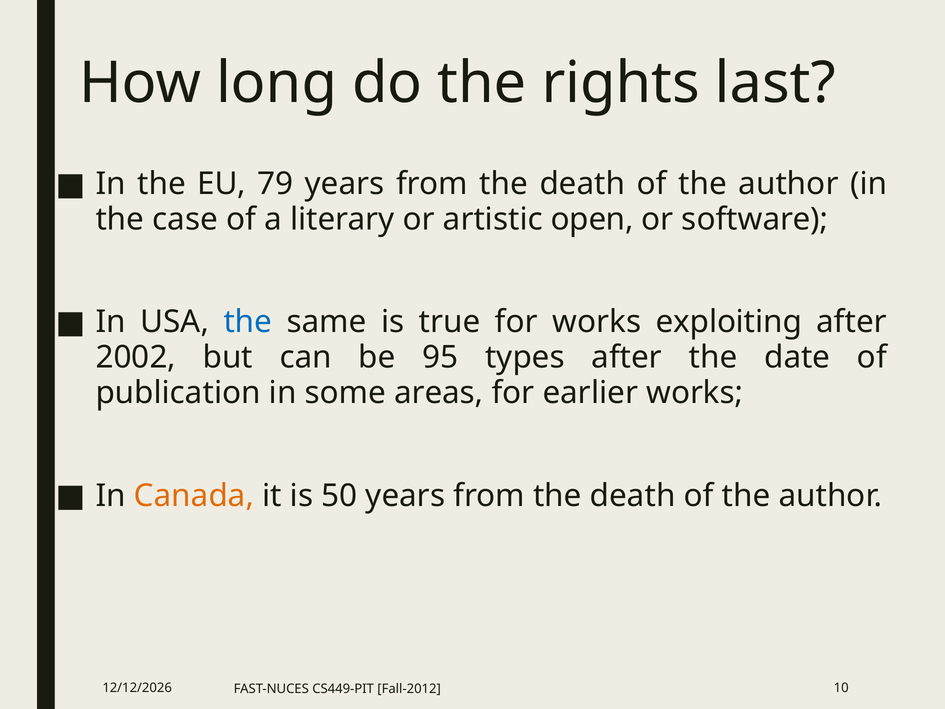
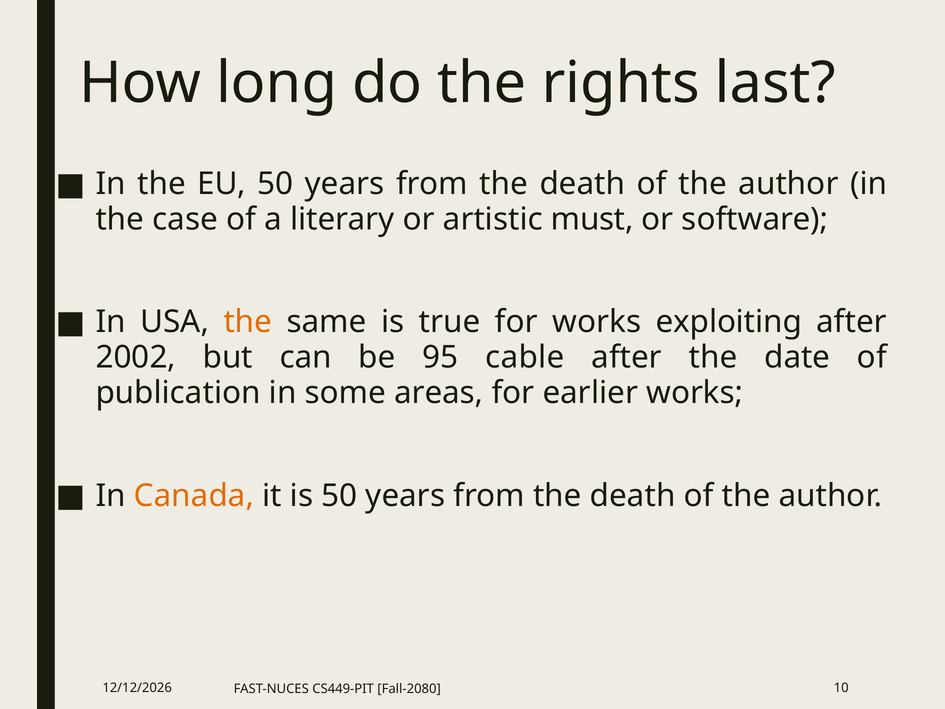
EU 79: 79 -> 50 (275, 184)
open: open -> must (592, 219)
the colour: blue -> orange (248, 322)
types: types -> cable (525, 357)
Fall-2012: Fall-2012 -> Fall-2080 (409, 689)
